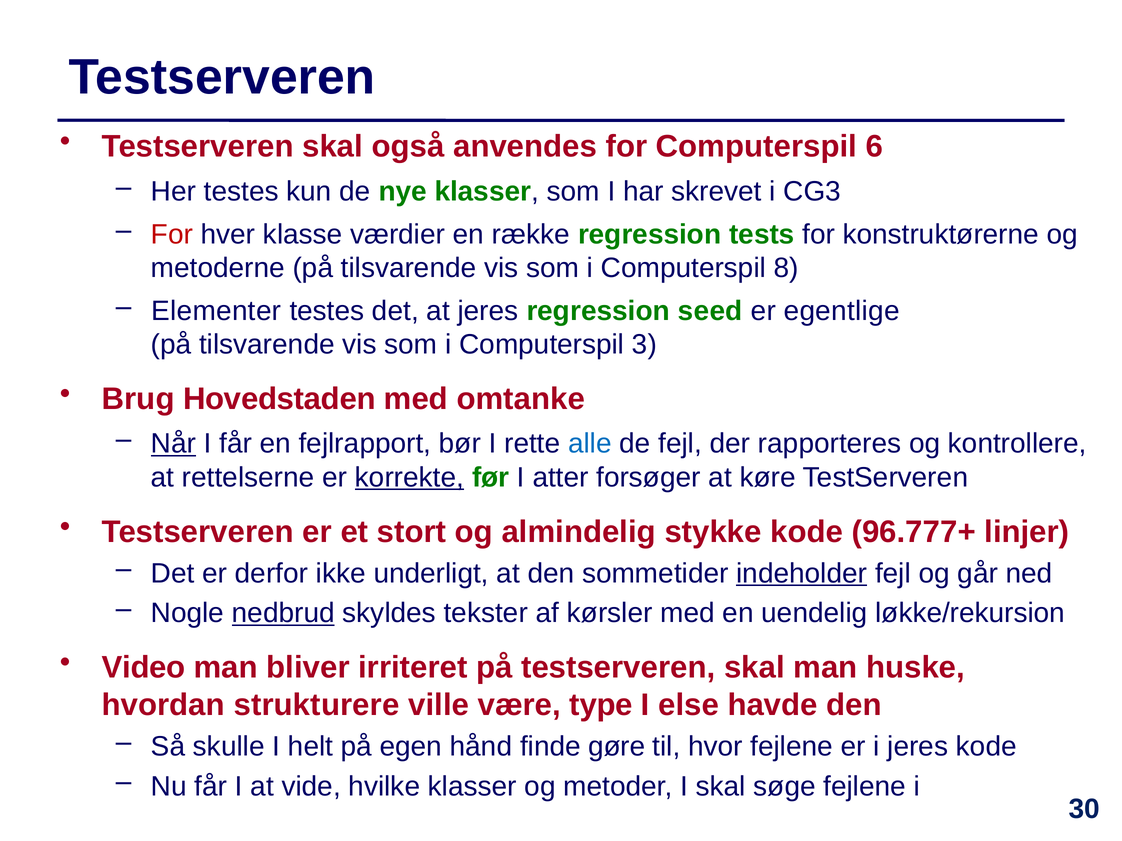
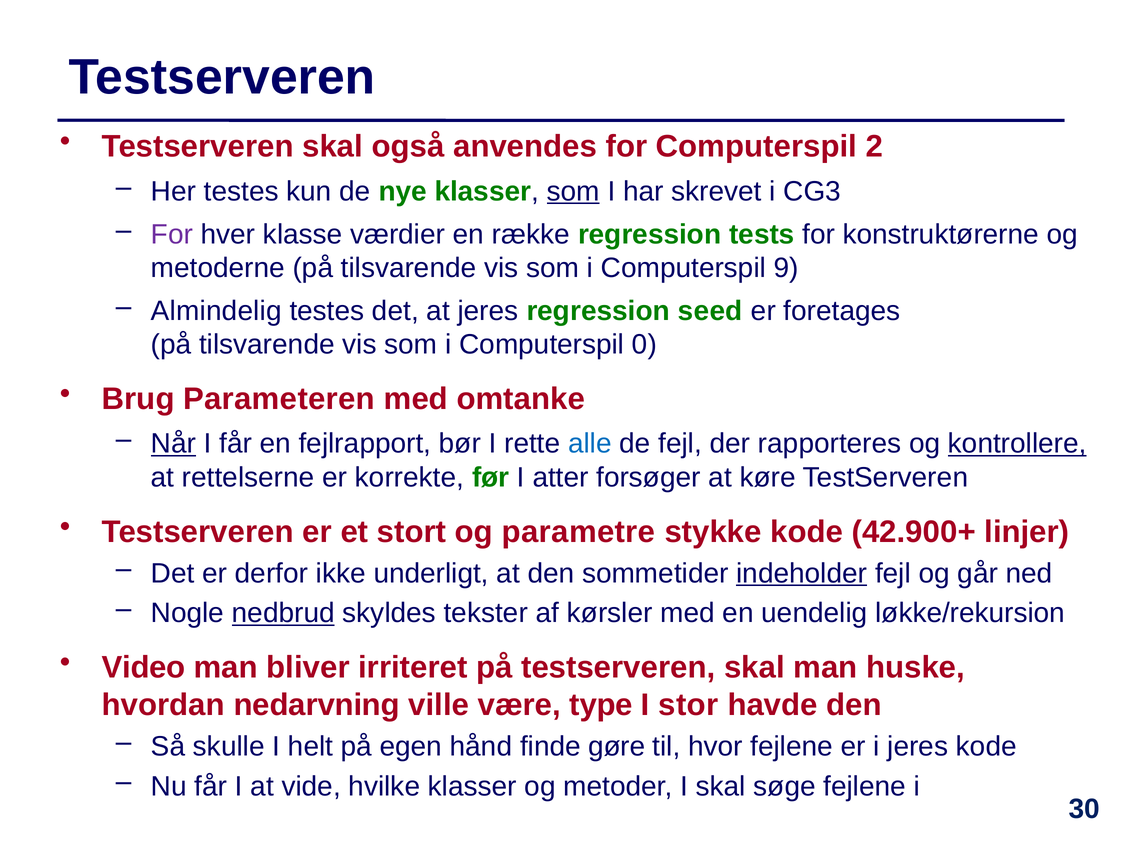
6: 6 -> 2 (874, 147)
som underline: none -> present (573, 191)
For colour: red -> purple (172, 234)
8: 8 -> 9 (786, 268)
Elementer: Elementer -> Almindelig (216, 311)
egentlige: egentlige -> foretages (842, 311)
3: 3 -> 0 (644, 345)
Hovedstaden: Hovedstaden -> Parameteren (279, 399)
kontrollere underline: none -> present (1017, 444)
korrekte underline: present -> none (409, 478)
almindelig: almindelig -> parametre (579, 532)
96.777+: 96.777+ -> 42.900+ (914, 532)
strukturere: strukturere -> nedarvning (317, 705)
else: else -> stor (688, 705)
